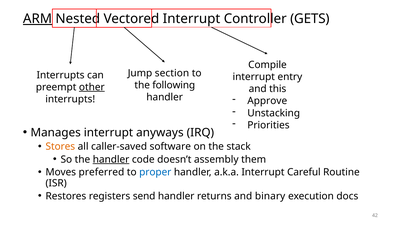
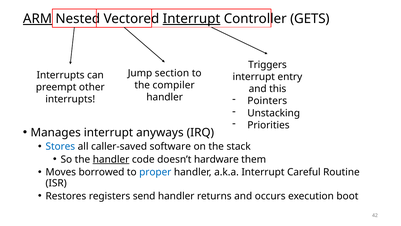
Interrupt underline: none -> present (192, 19)
Compile: Compile -> Triggers (267, 65)
following: following -> compiler (174, 85)
other underline: present -> none (92, 87)
Approve: Approve -> Pointers (267, 101)
Stores colour: orange -> blue (60, 146)
assembly: assembly -> hardware (216, 159)
preferred: preferred -> borrowed (102, 172)
binary: binary -> occurs (270, 196)
docs: docs -> boot (347, 196)
